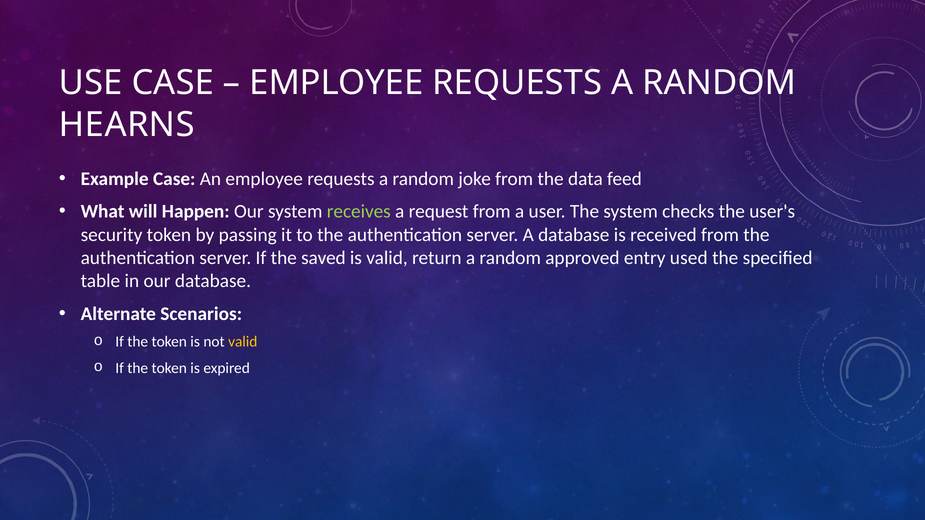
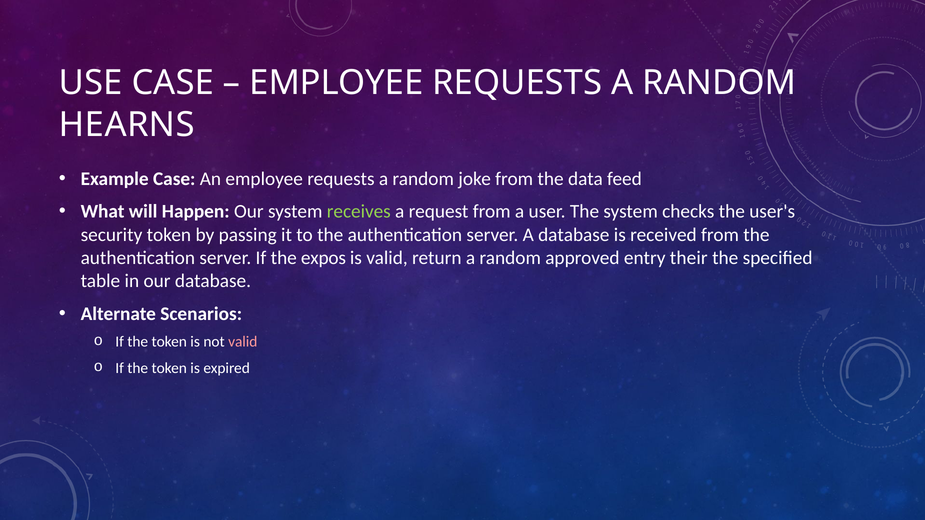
saved: saved -> expos (323, 258)
used: used -> their (689, 258)
valid colour: yellow -> pink (243, 342)
